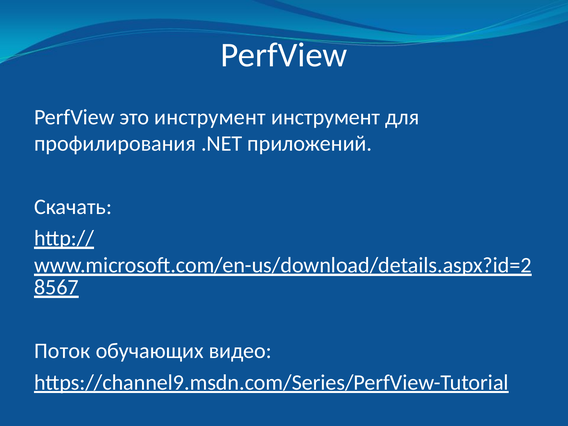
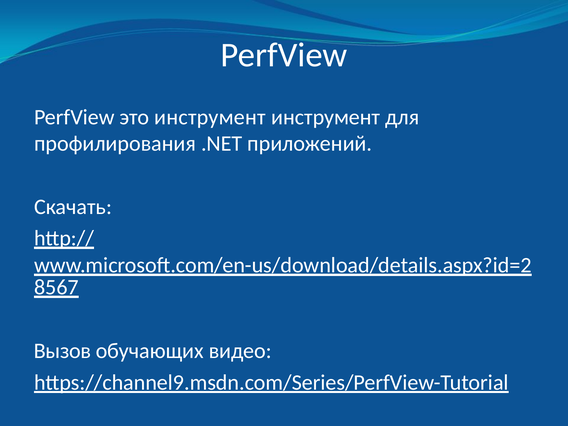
Поток: Поток -> Вызов (63, 351)
